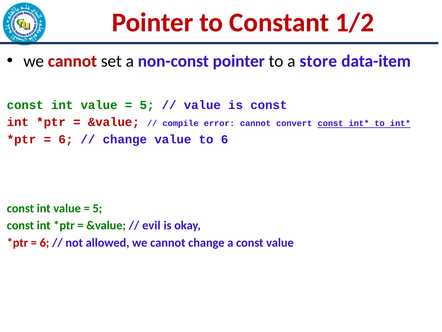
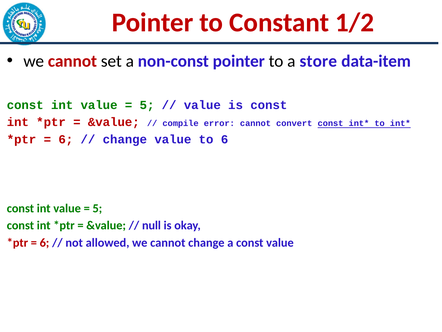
evil: evil -> null (151, 225)
